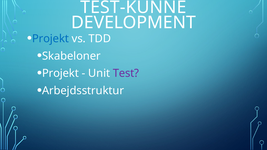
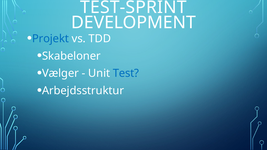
TEST-KUNNE: TEST-KUNNE -> TEST-SPRINT (133, 7)
Projekt: Projekt -> Vælger (60, 73)
Test colour: purple -> blue (126, 73)
